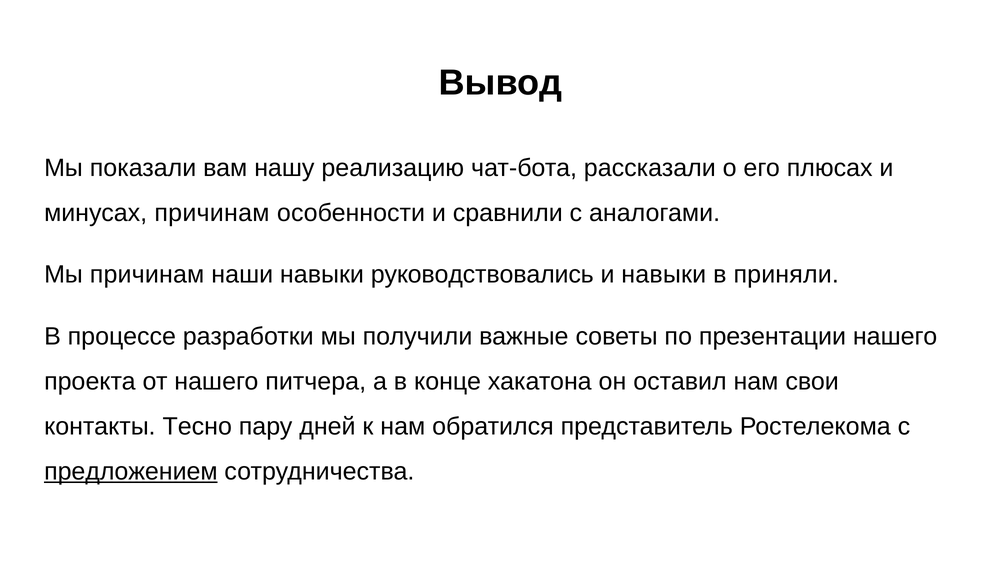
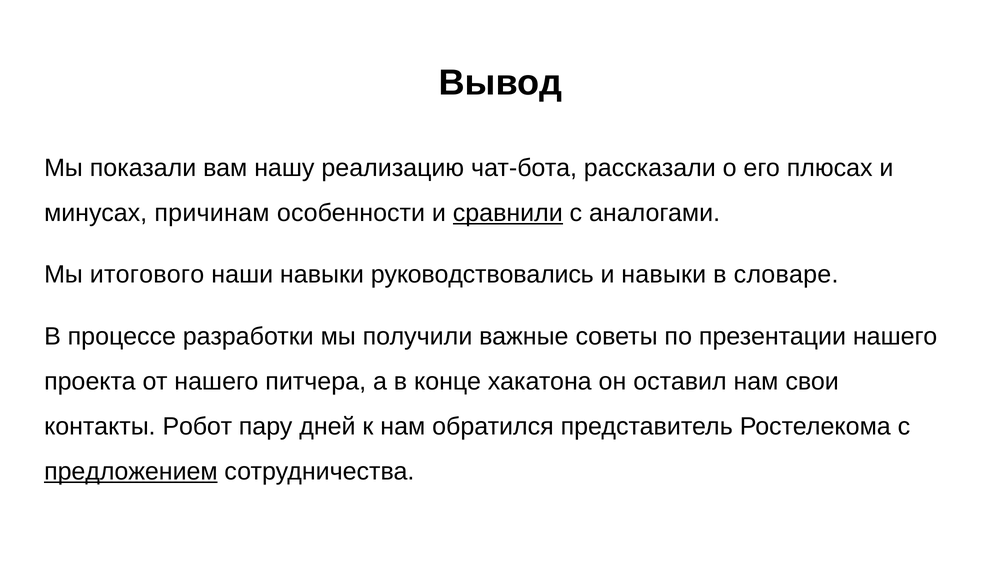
сравнили underline: none -> present (508, 213)
Мы причинам: причинам -> итогового (147, 275)
приняли: приняли -> словаре (786, 275)
Тесно: Тесно -> Робот (197, 427)
